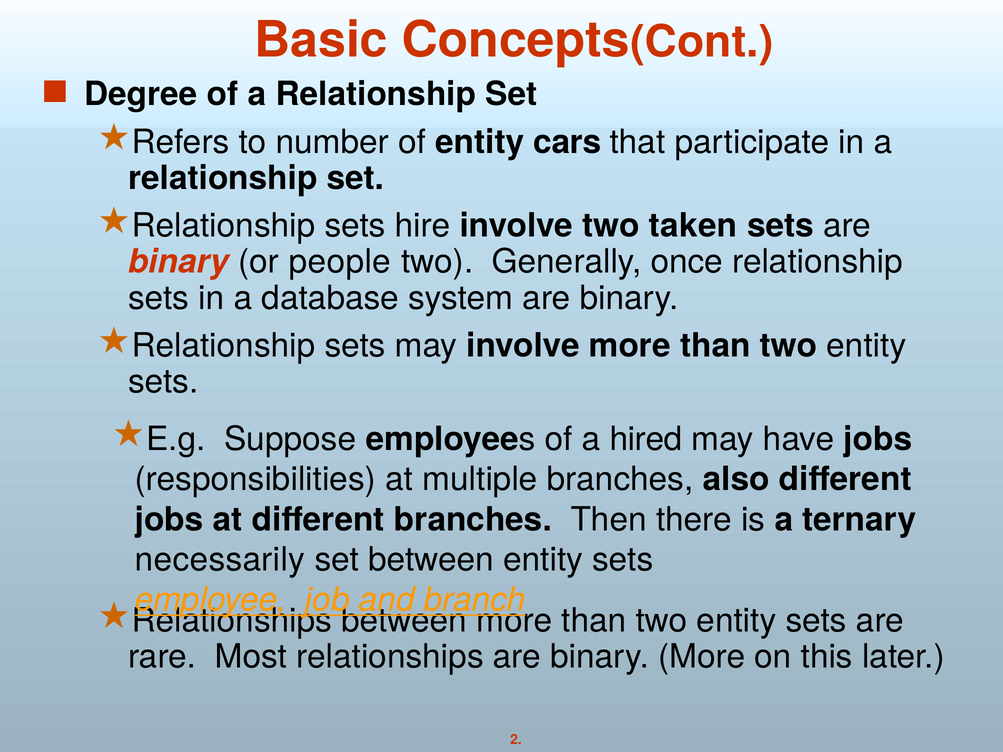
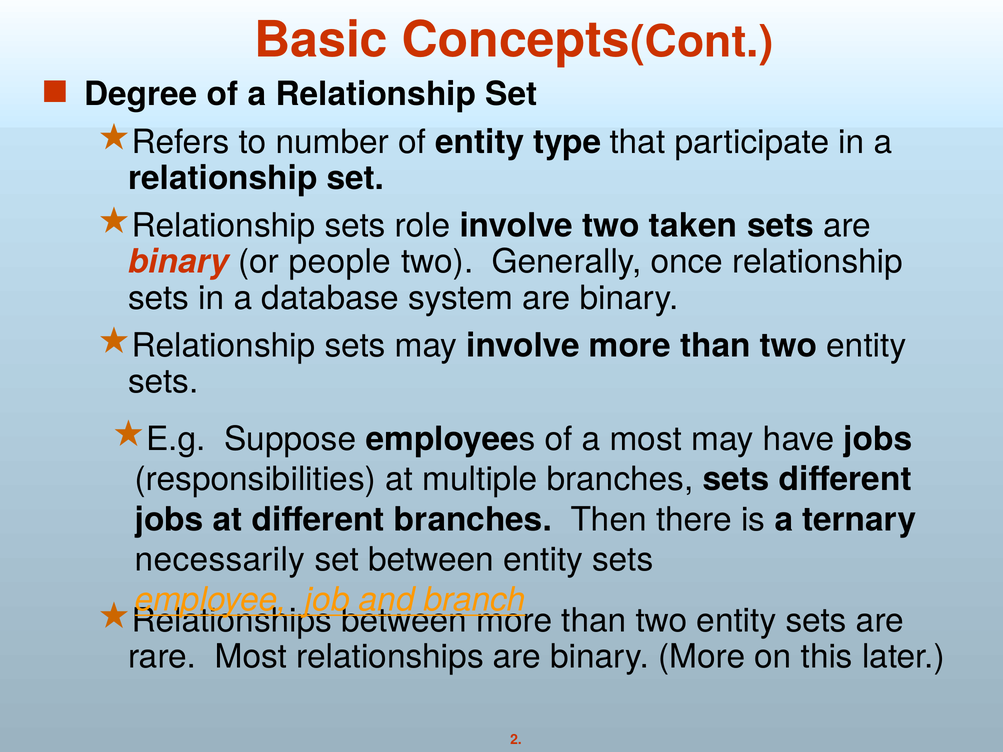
cars: cars -> type (567, 142)
hire: hire -> role (423, 226)
a hired: hired -> most (646, 439)
branches also: also -> sets (736, 480)
